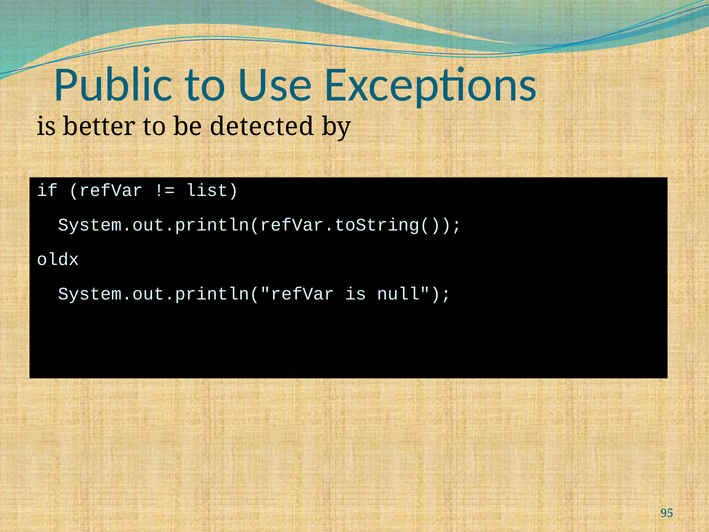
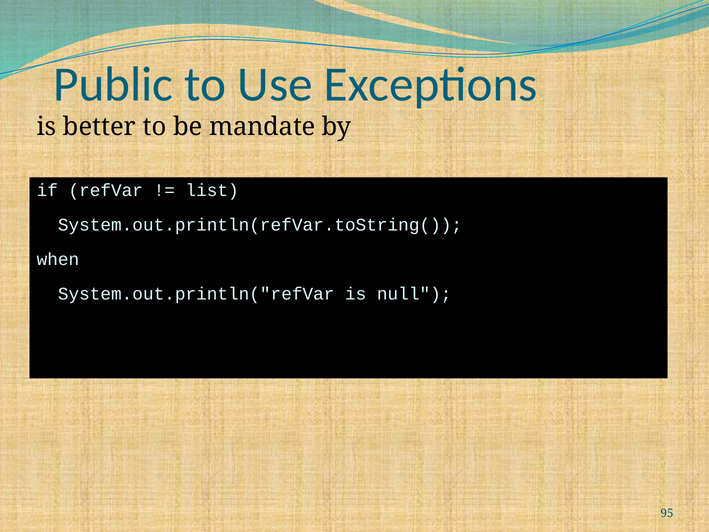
detected: detected -> mandate (262, 127)
oldx: oldx -> when (58, 259)
